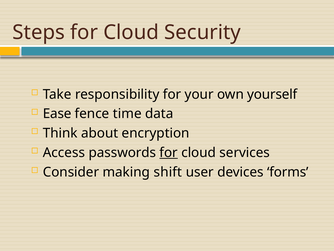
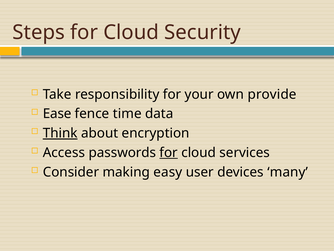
yourself: yourself -> provide (272, 94)
Think underline: none -> present (60, 133)
shift: shift -> easy (168, 172)
forms: forms -> many (288, 172)
